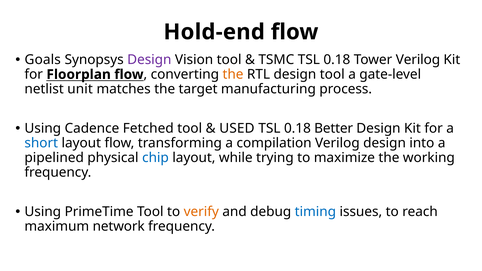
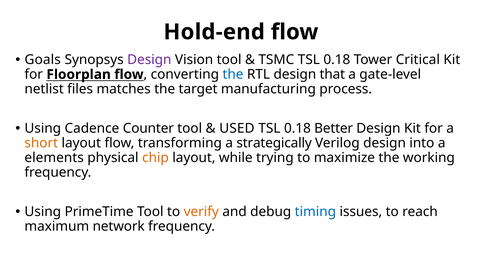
Tower Verilog: Verilog -> Critical (418, 60)
the colour: orange -> blue (233, 74)
design tool: tool -> that (332, 74)
unit: unit -> files (80, 89)
Fetched: Fetched -> Counter (148, 128)
short colour: blue -> orange (41, 143)
compilation: compilation -> strategically (274, 143)
pipelined: pipelined -> elements (54, 158)
chip colour: blue -> orange (155, 158)
